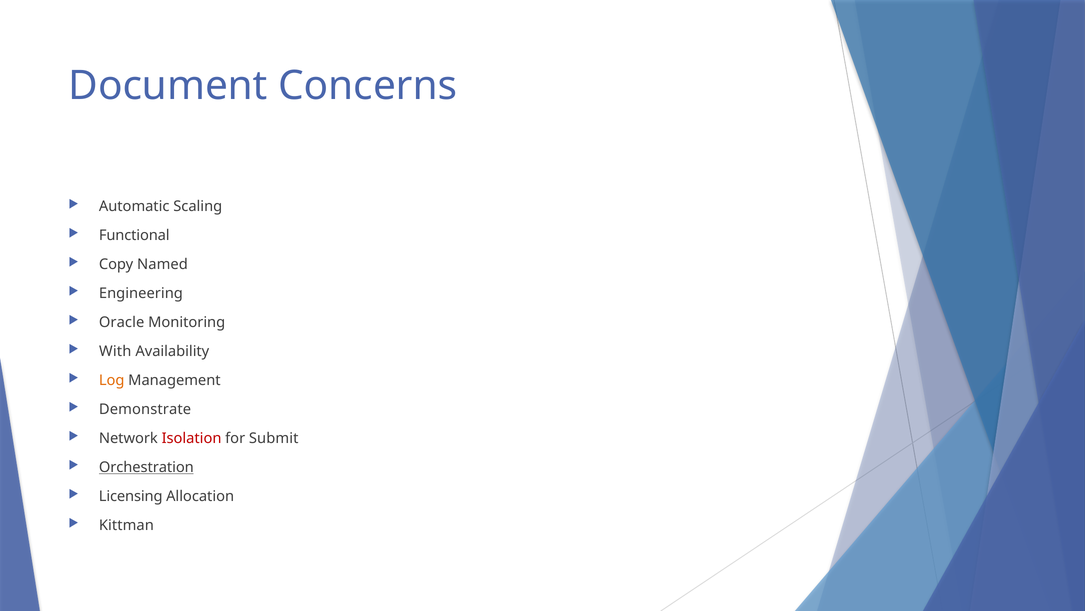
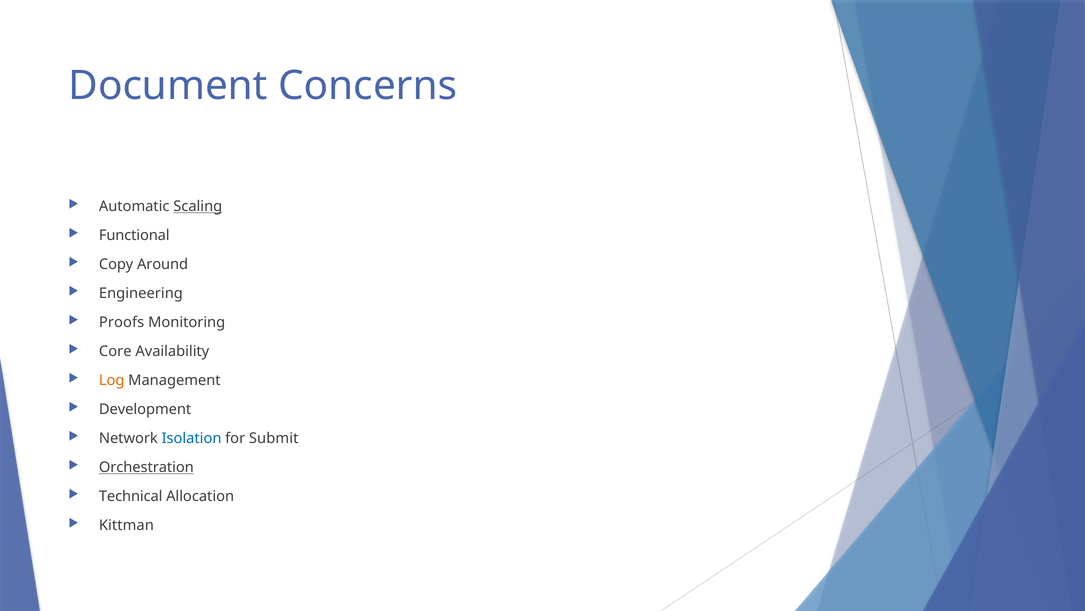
Scaling underline: none -> present (198, 206)
Named: Named -> Around (163, 264)
Oracle: Oracle -> Proofs (122, 322)
With: With -> Core (115, 351)
Demonstrate: Demonstrate -> Development (145, 409)
Isolation colour: red -> blue (192, 438)
Licensing: Licensing -> Technical (131, 496)
